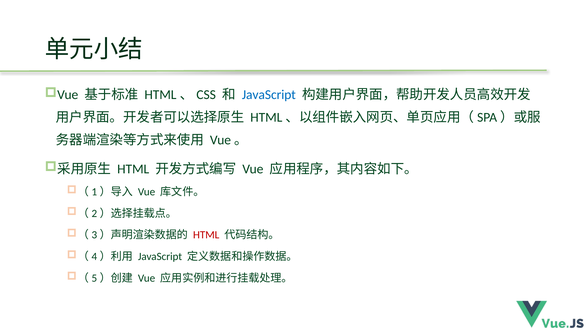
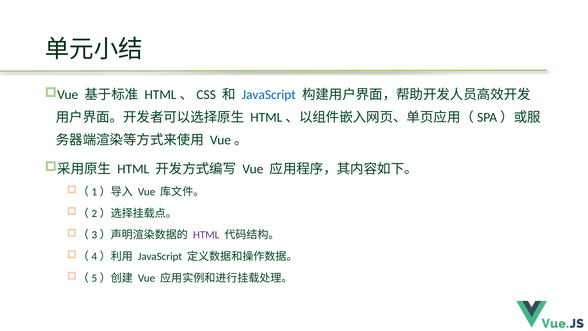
HTML colour: red -> purple (206, 235)
